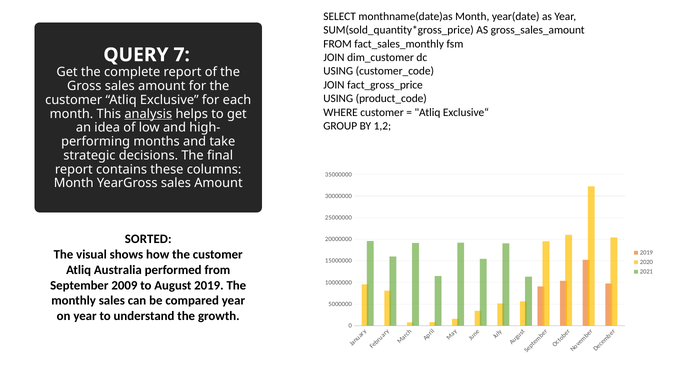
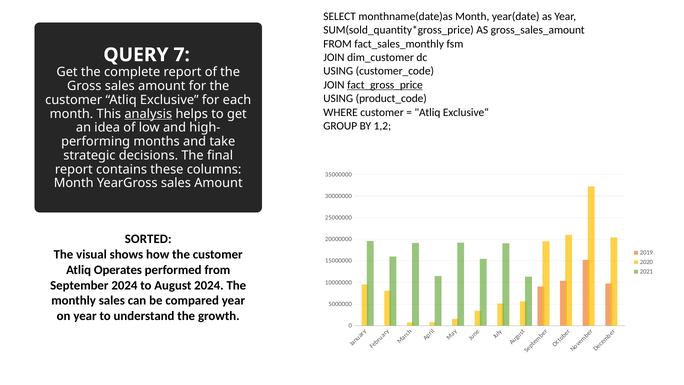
fact_gross_price underline: none -> present (385, 85)
Australia: Australia -> Operates (118, 270)
September 2009: 2009 -> 2024 (124, 285)
August 2019: 2019 -> 2024 (209, 285)
